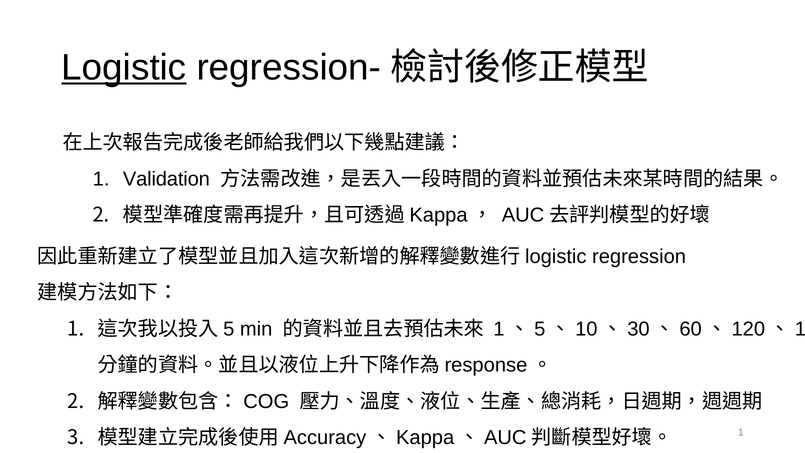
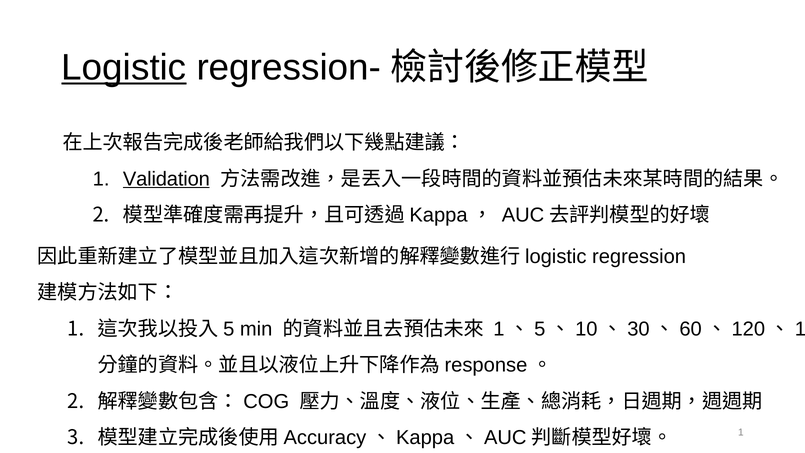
Validation underline: none -> present (166, 179)
